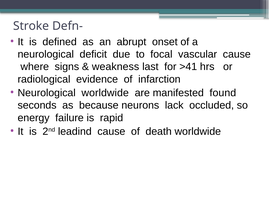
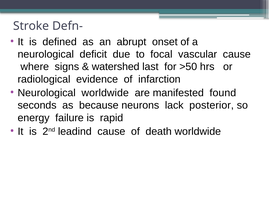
weakness: weakness -> watershed (116, 67)
>41: >41 -> >50 (188, 67)
occluded: occluded -> posterior (212, 106)
